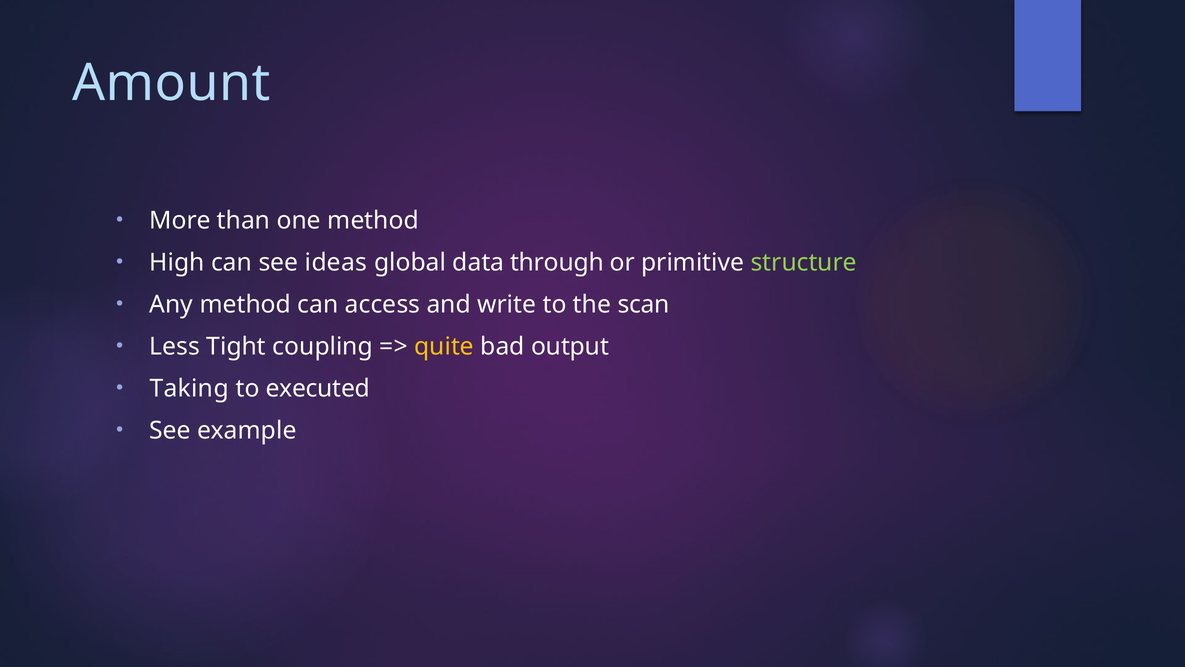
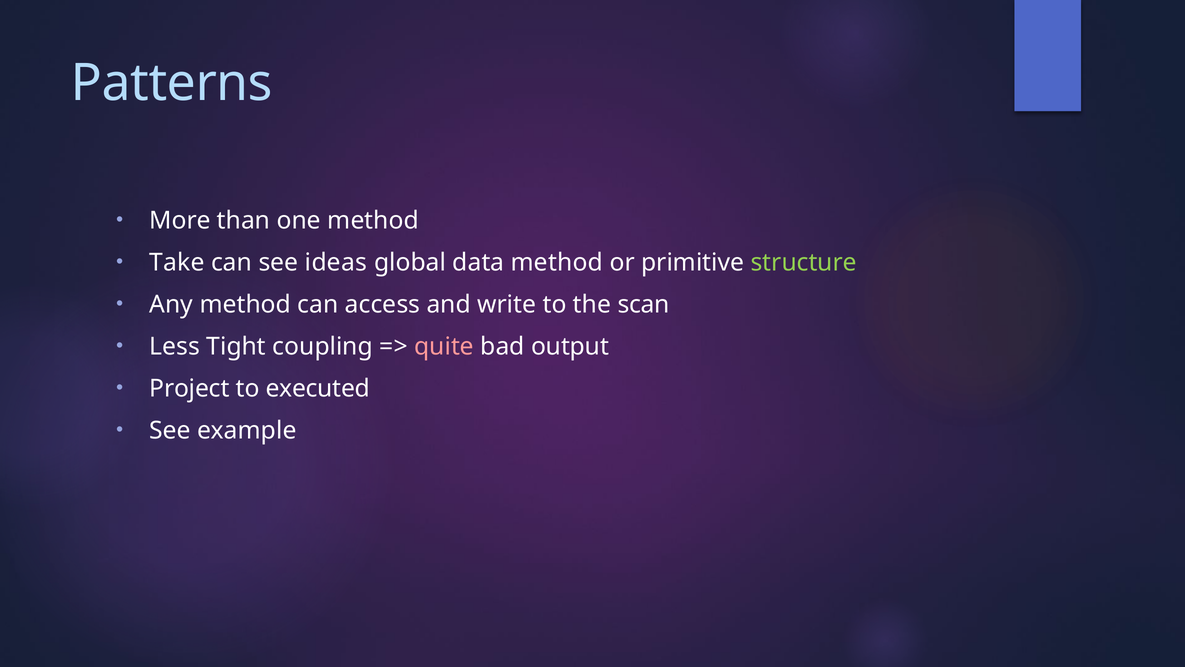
Amount: Amount -> Patterns (172, 83)
High: High -> Take (177, 263)
data through: through -> method (557, 263)
quite colour: yellow -> pink (444, 347)
Taking: Taking -> Project (189, 388)
